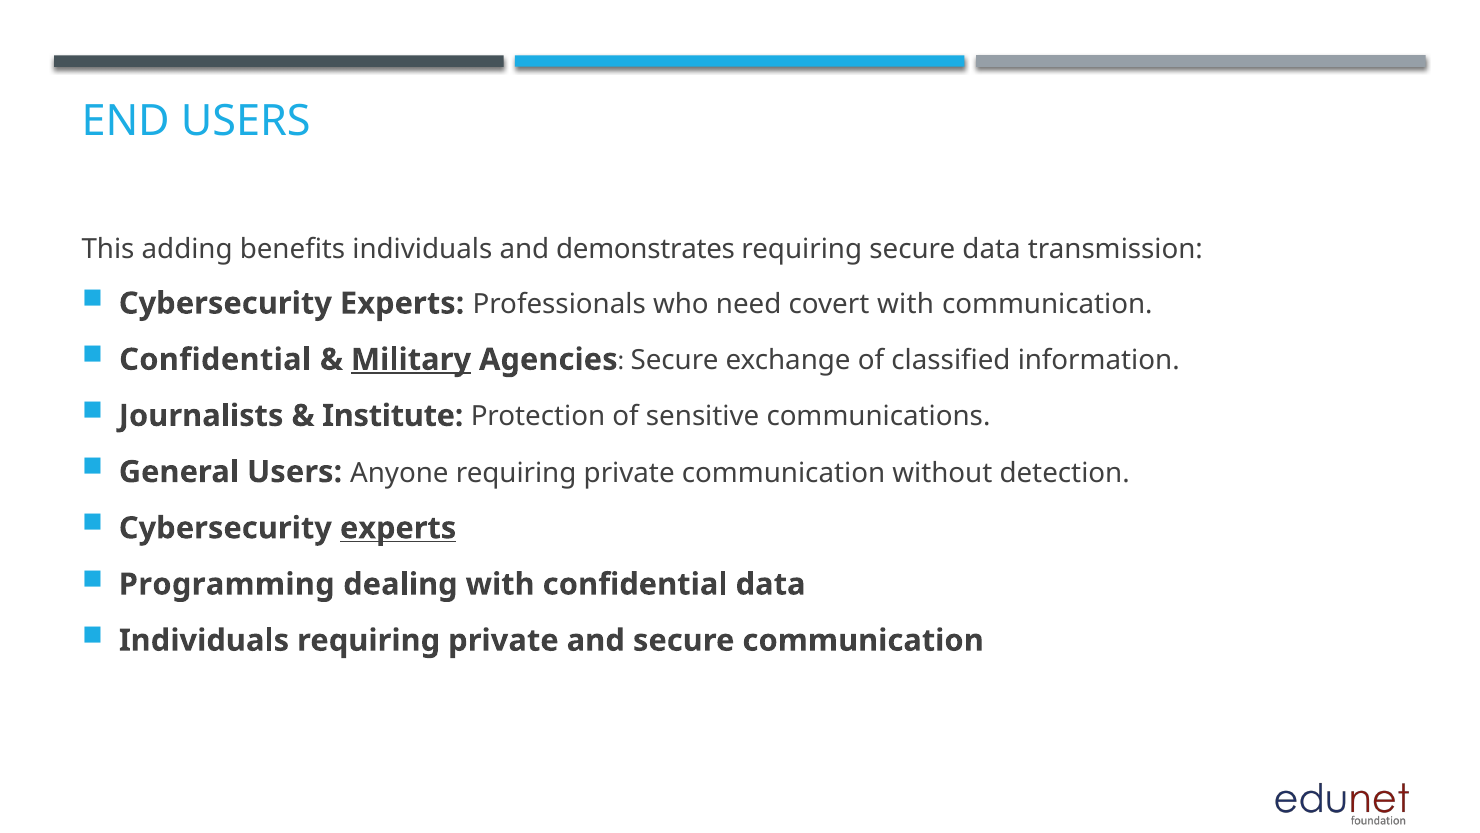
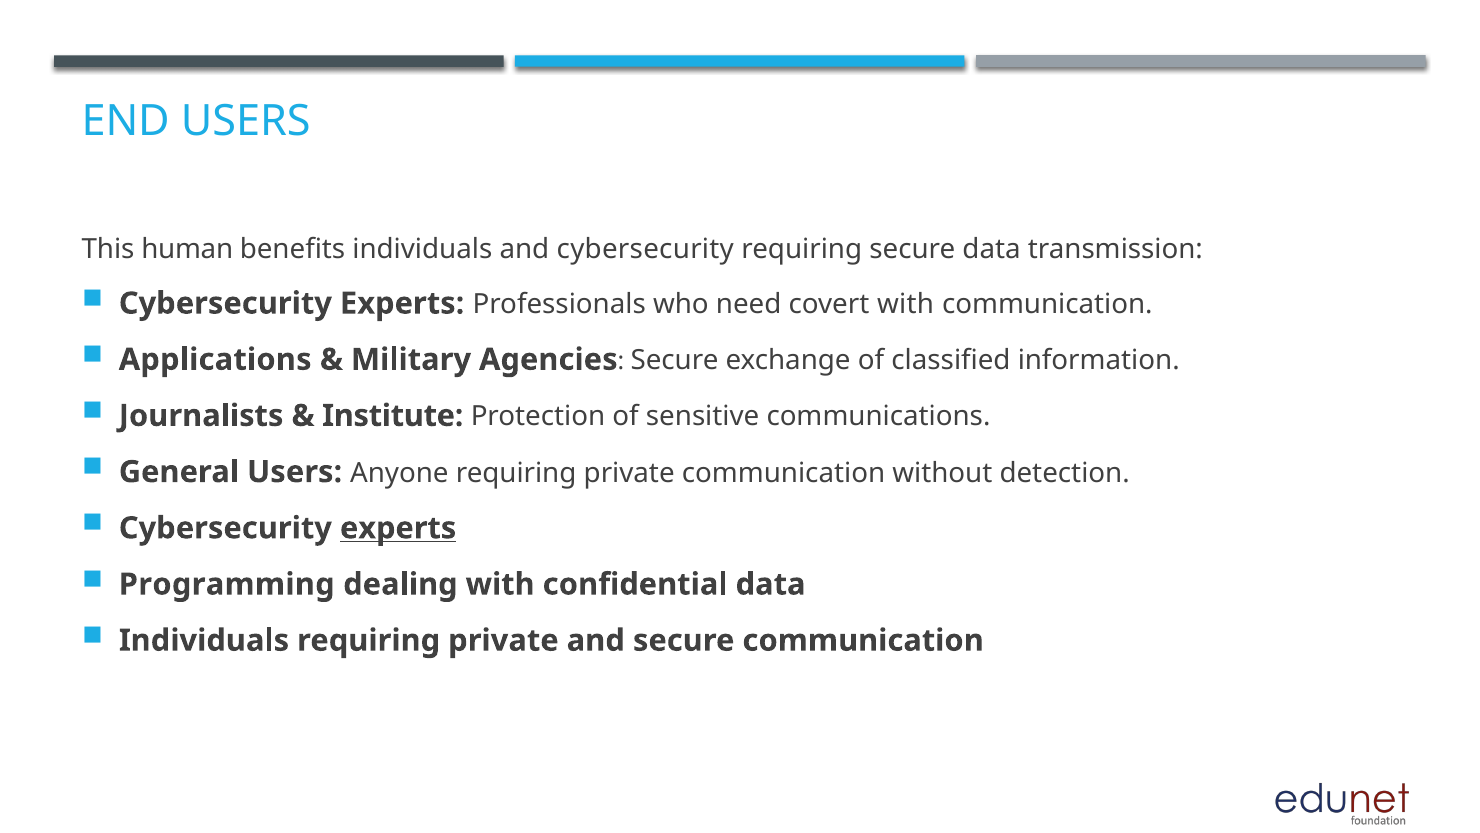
adding: adding -> human (187, 249)
and demonstrates: demonstrates -> cybersecurity (645, 249)
Confidential: Confidential -> Applications (215, 359)
Military underline: present -> none (411, 359)
